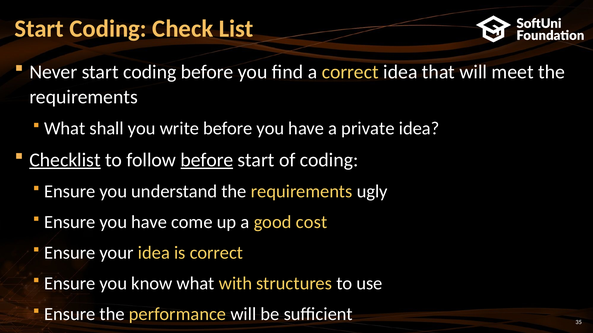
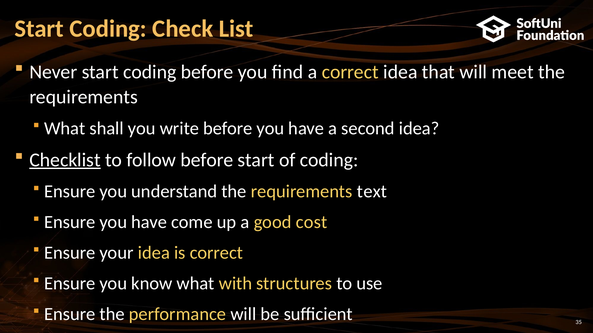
private: private -> second (368, 129)
before underline: present -> none (207, 160)
ugly: ugly -> text (372, 192)
